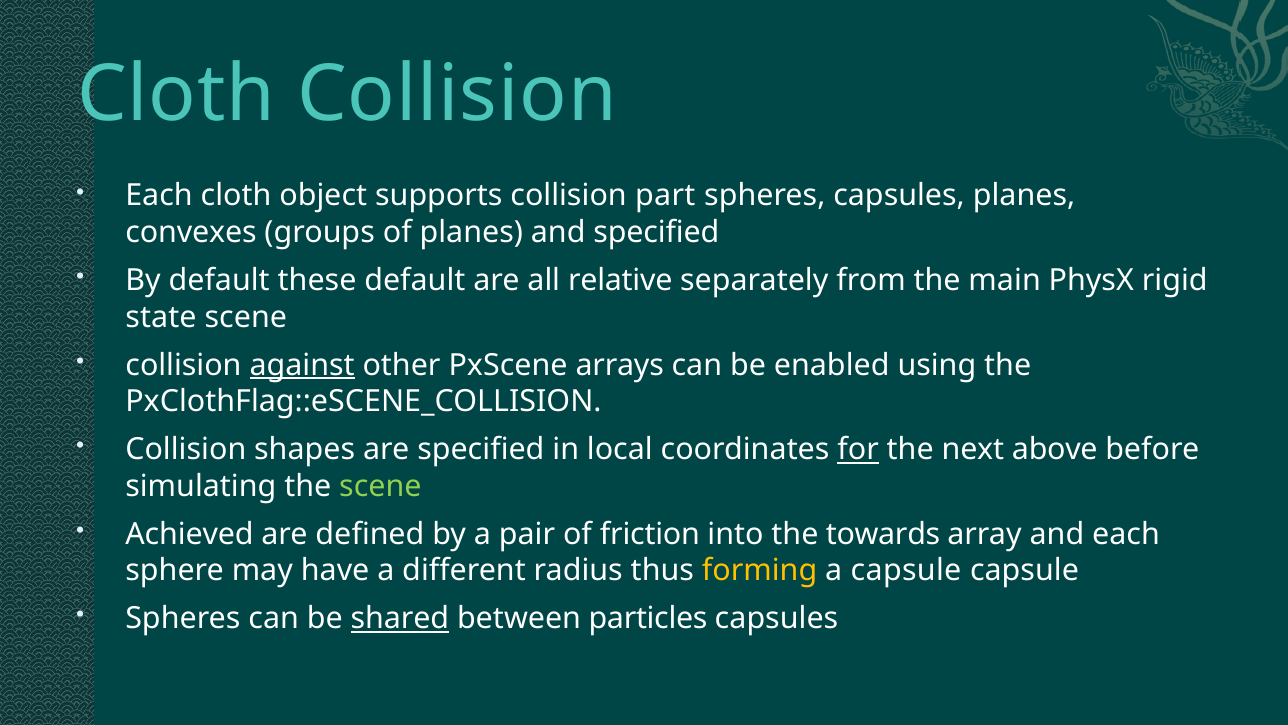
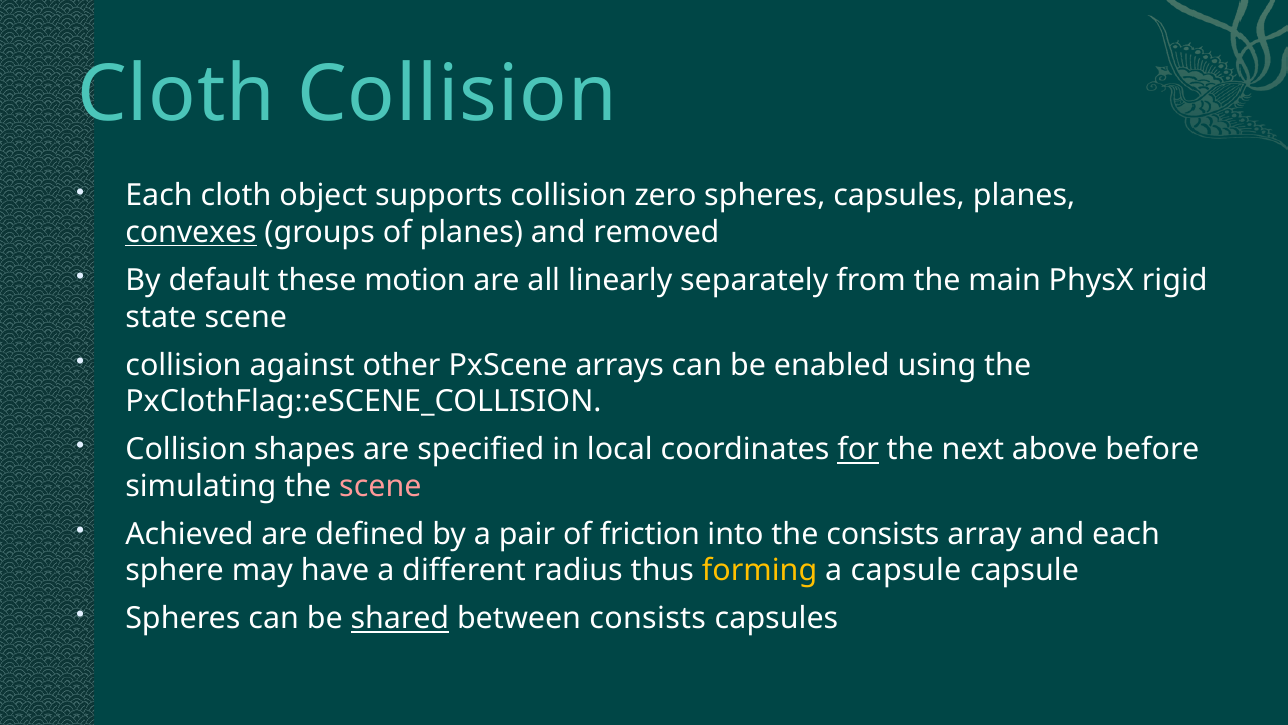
part: part -> zero (666, 196)
convexes underline: none -> present (191, 232)
and specified: specified -> removed (656, 232)
these default: default -> motion (415, 280)
relative: relative -> linearly (620, 280)
against underline: present -> none (302, 365)
scene colour: light green -> pink (380, 486)
the towards: towards -> consists (883, 534)
between particles: particles -> consists (648, 618)
